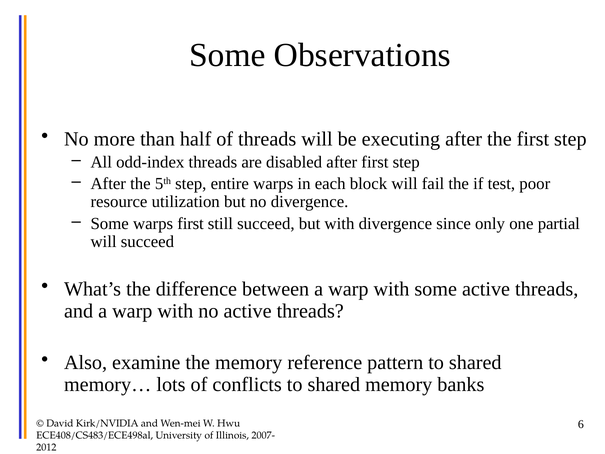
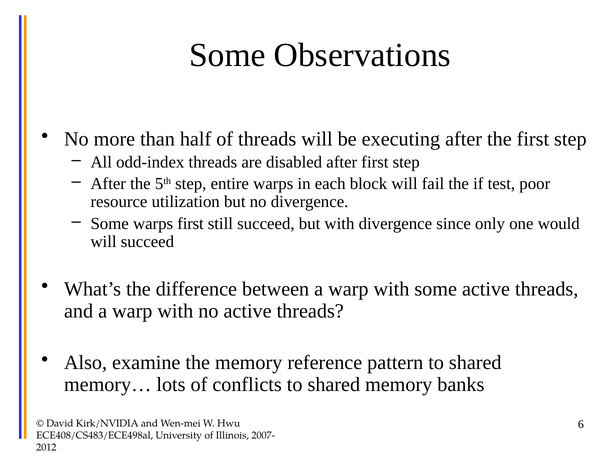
partial: partial -> would (559, 223)
